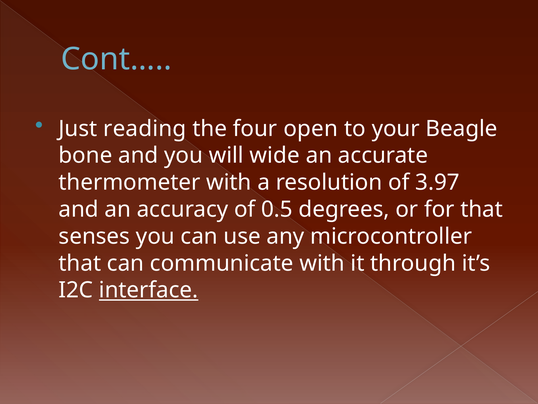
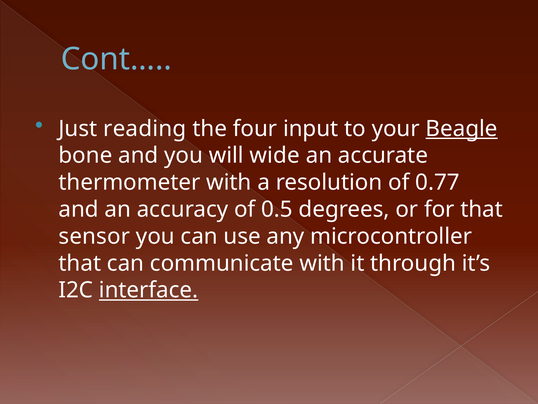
open: open -> input (311, 128)
Beagle underline: none -> present (462, 128)
3.97: 3.97 -> 0.77 (437, 182)
senses: senses -> sensor (94, 236)
